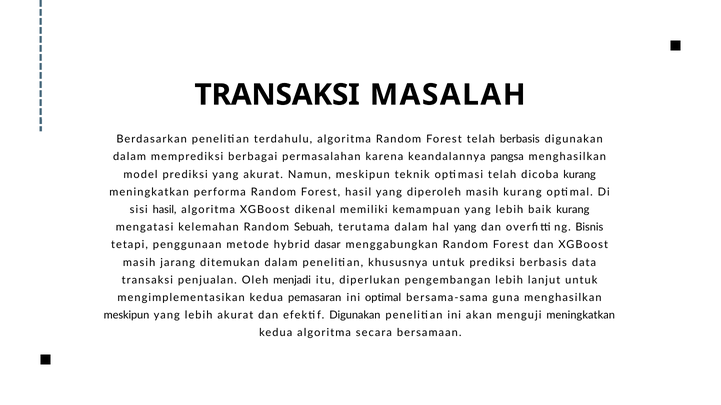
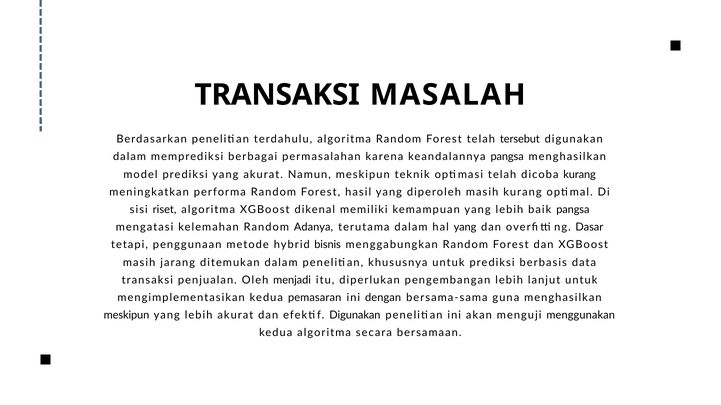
telah berbasis: berbasis -> tersebut (520, 139)
sisi hasil: hasil -> riset (165, 210)
baik kurang: kurang -> pangsa (573, 210)
Sebuah: Sebuah -> Adanya (313, 228)
Bisnis: Bisnis -> Dasar (589, 228)
dasar: dasar -> bisnis (328, 245)
ini optimal: optimal -> dengan (383, 298)
menguji meningkatkan: meningkatkan -> menggunakan (581, 316)
